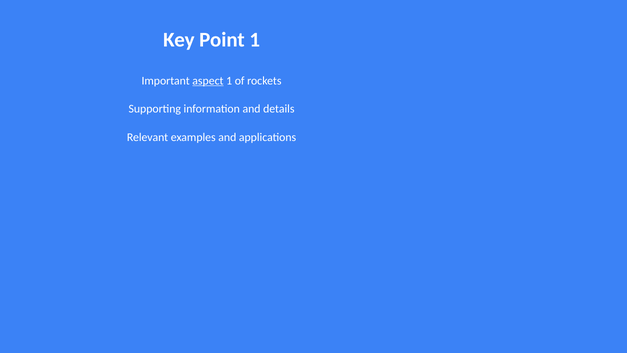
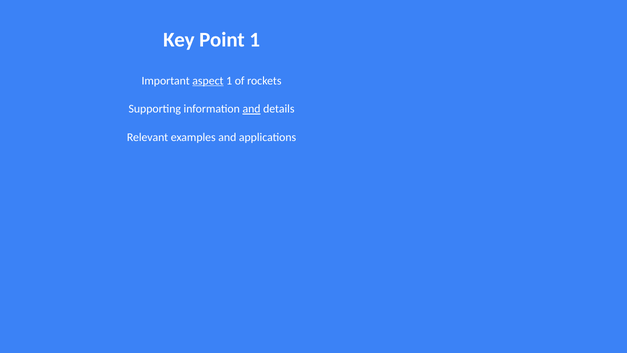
and underline: none -> present (252, 109)
